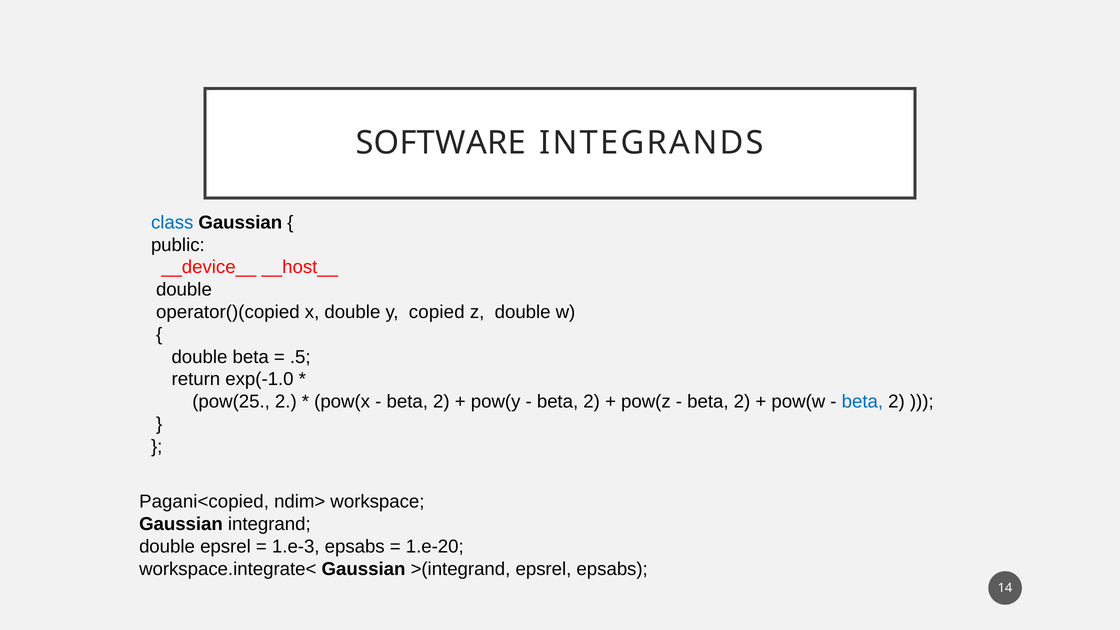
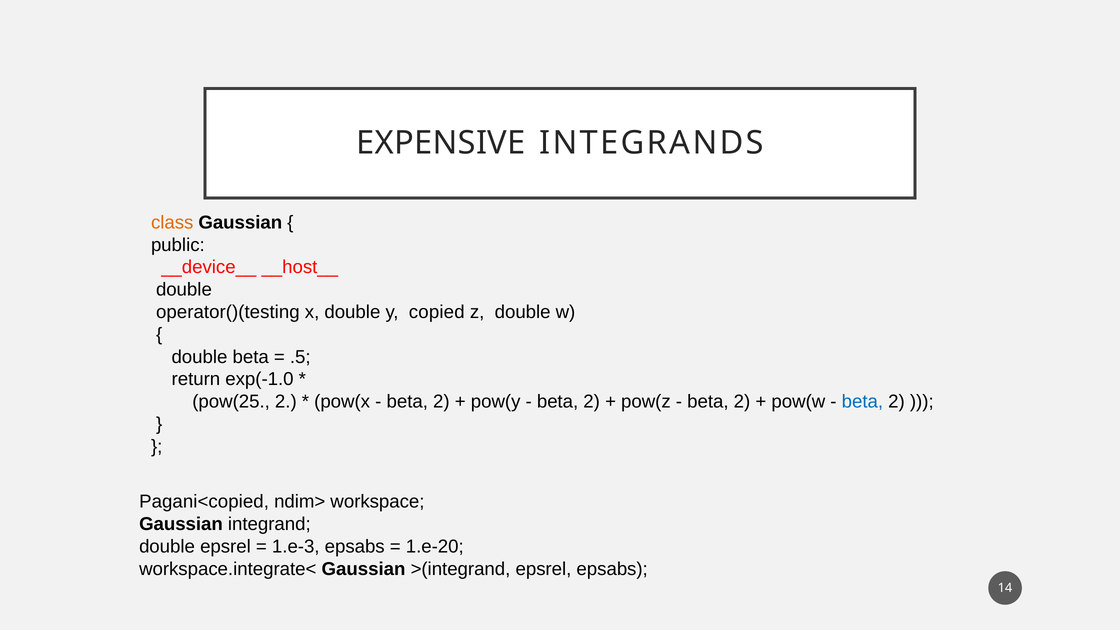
SOFTWARE: SOFTWARE -> EXPENSIVE (441, 143)
class colour: blue -> orange (172, 223)
operator()(copied: operator()(copied -> operator()(testing (228, 312)
